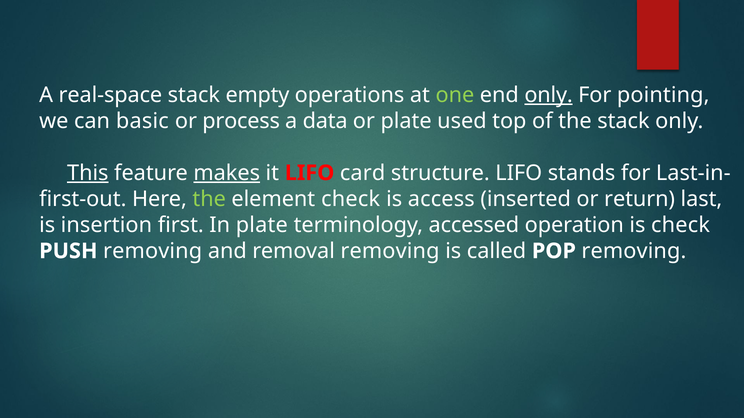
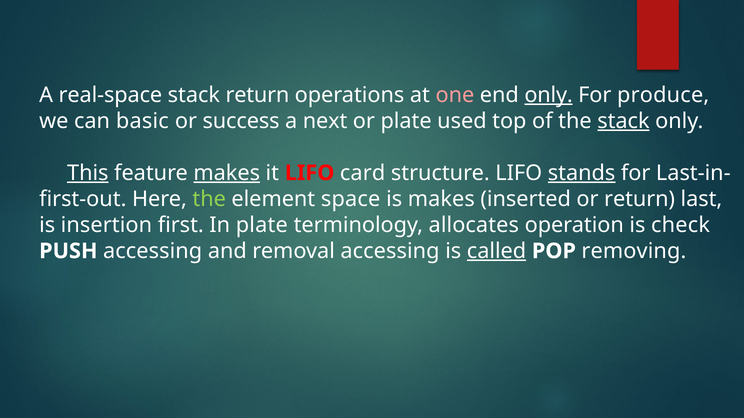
stack empty: empty -> return (257, 95)
one colour: light green -> pink (455, 95)
pointing: pointing -> produce (663, 95)
process: process -> success (241, 121)
data: data -> next (325, 121)
stack underline: none -> present (623, 121)
stands underline: none -> present (582, 173)
element check: check -> space (351, 199)
is access: access -> makes (441, 199)
accessed: accessed -> allocates (474, 225)
PUSH removing: removing -> accessing (153, 251)
removal removing: removing -> accessing (390, 251)
called underline: none -> present (497, 251)
